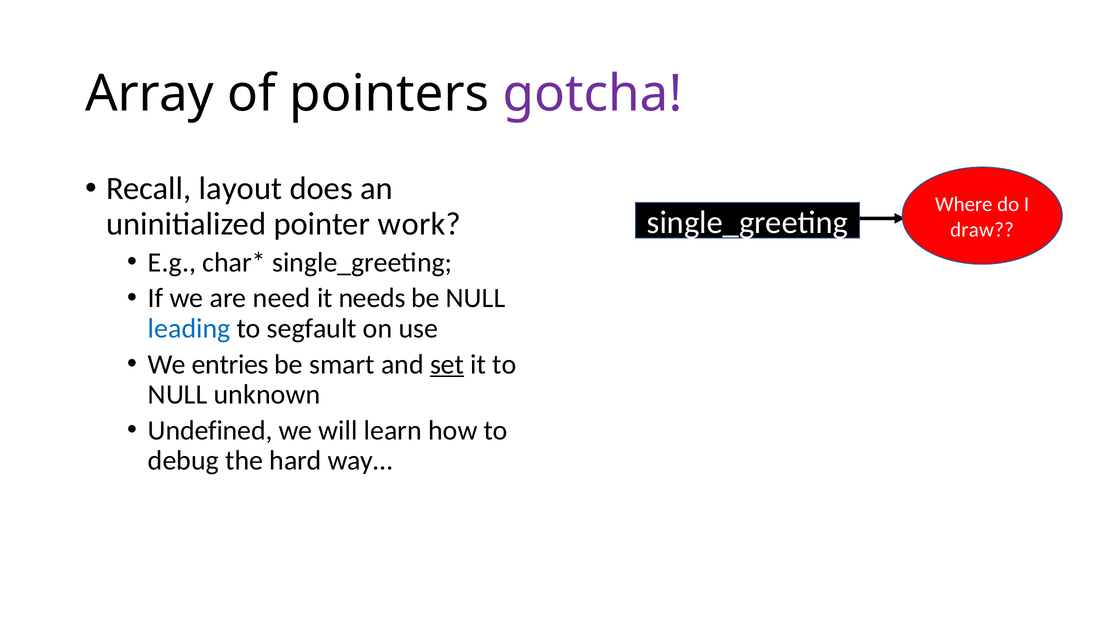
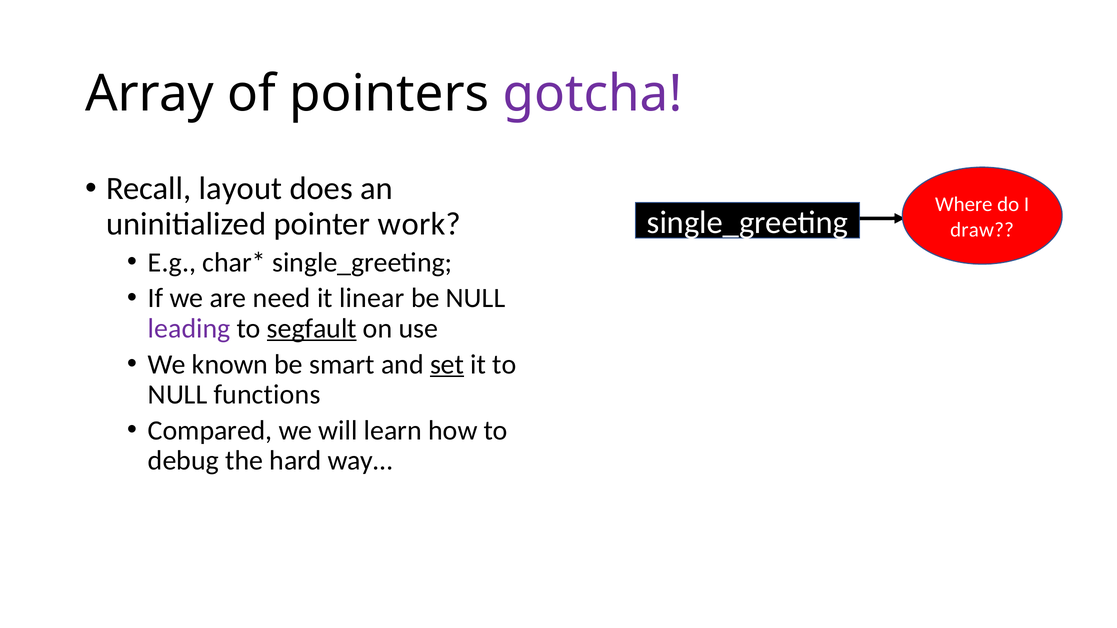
needs: needs -> linear (372, 298)
leading colour: blue -> purple (189, 329)
segfault underline: none -> present (312, 329)
entries: entries -> known (230, 364)
unknown: unknown -> functions (267, 395)
Undefined: Undefined -> Compared (210, 431)
